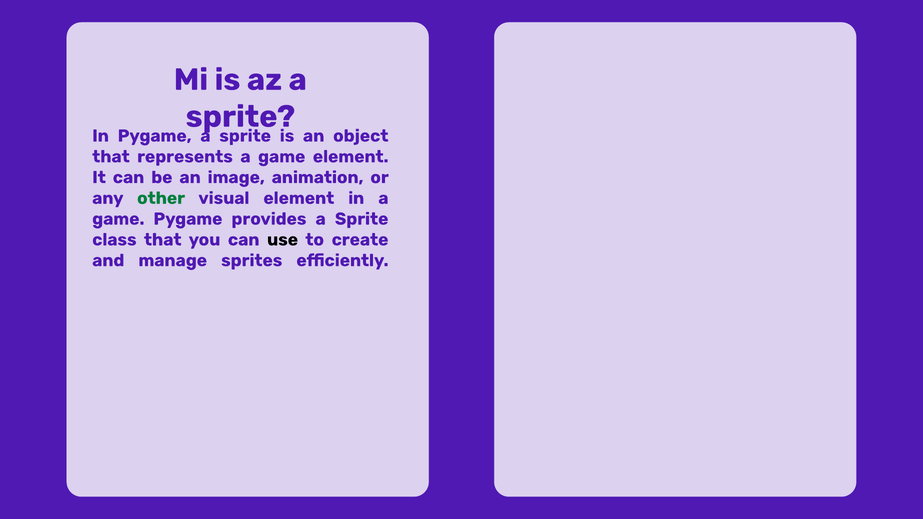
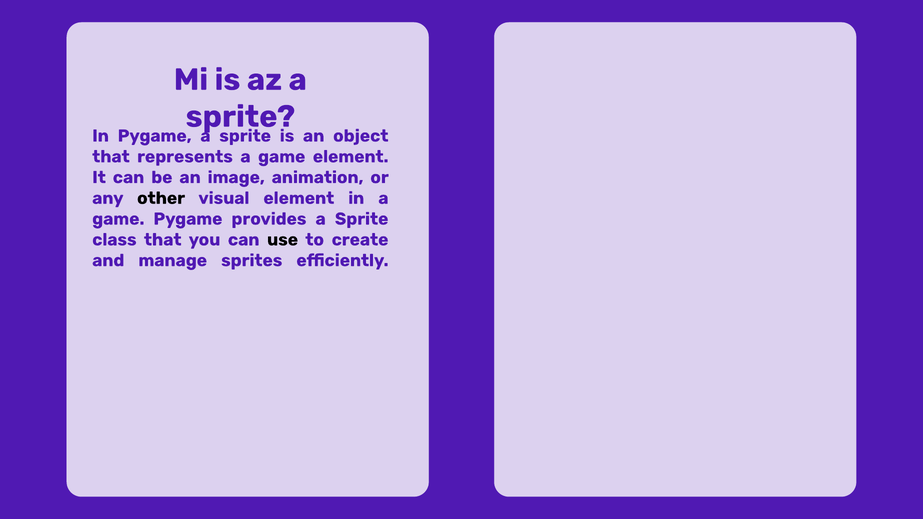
other colour: green -> black (161, 198)
